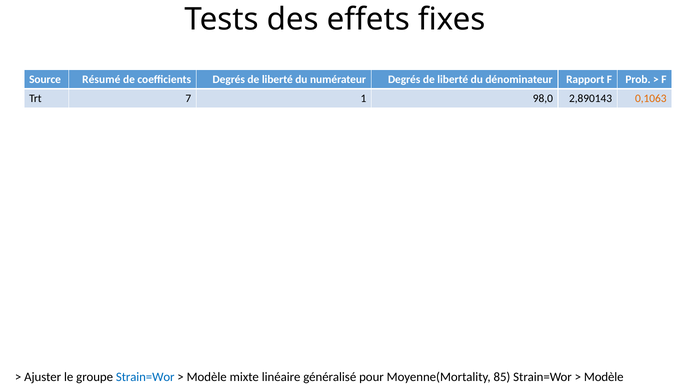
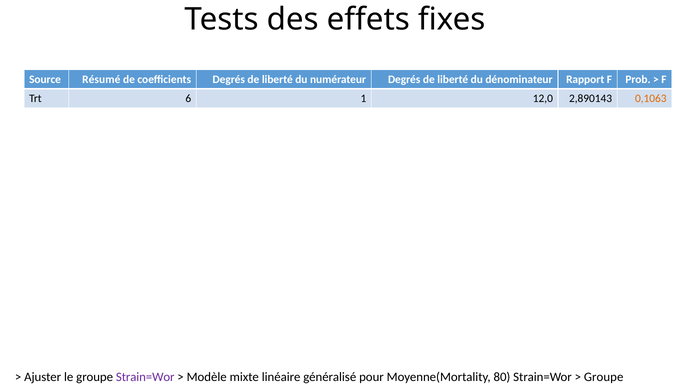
7: 7 -> 6 (188, 98)
98,0: 98,0 -> 12,0 (543, 98)
Strain=Wor colour: blue -> purple (145, 377)
85: 85 -> 80 (502, 377)
Modèle: Modèle -> Groupe (604, 377)
